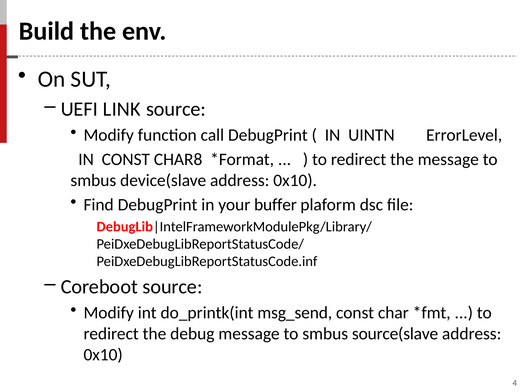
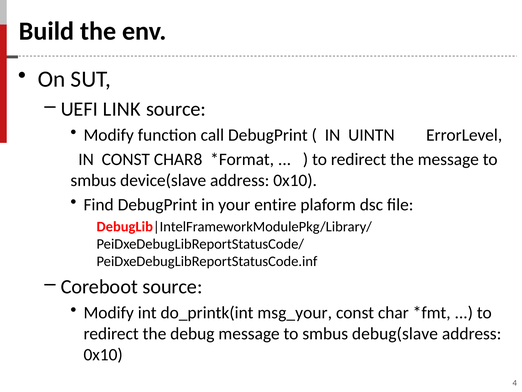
buffer: buffer -> entire (275, 205)
msg_send: msg_send -> msg_your (295, 312)
source(slave: source(slave -> debug(slave (395, 333)
